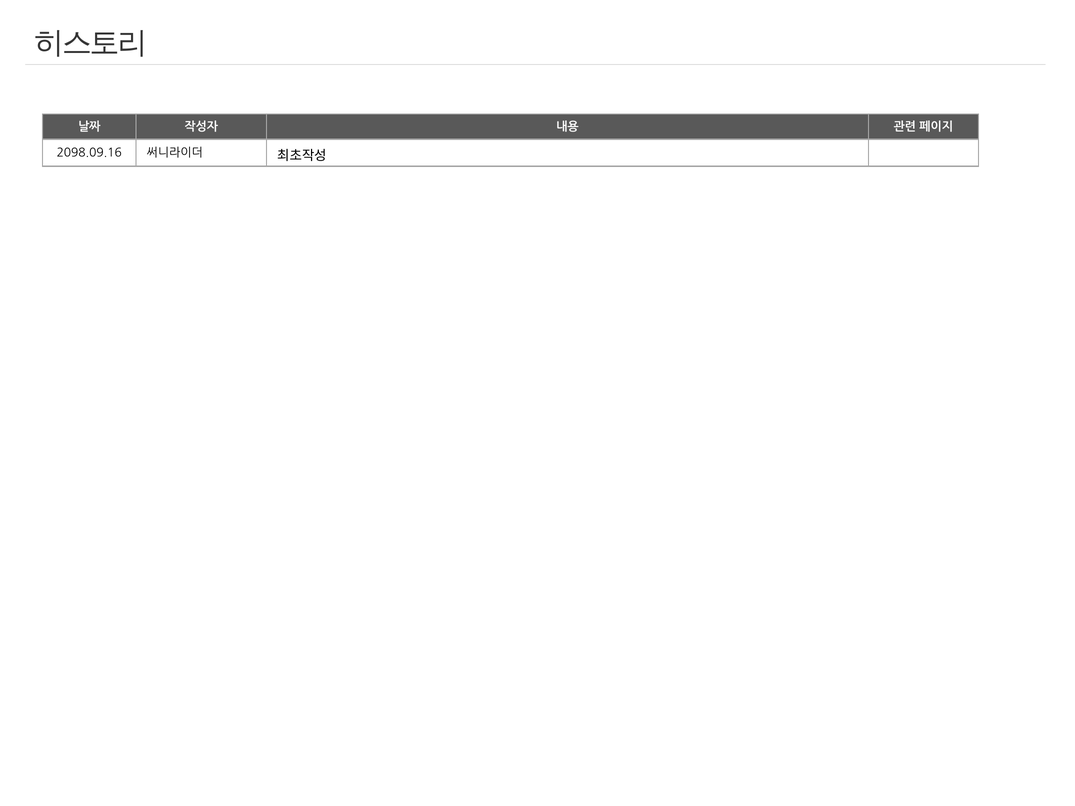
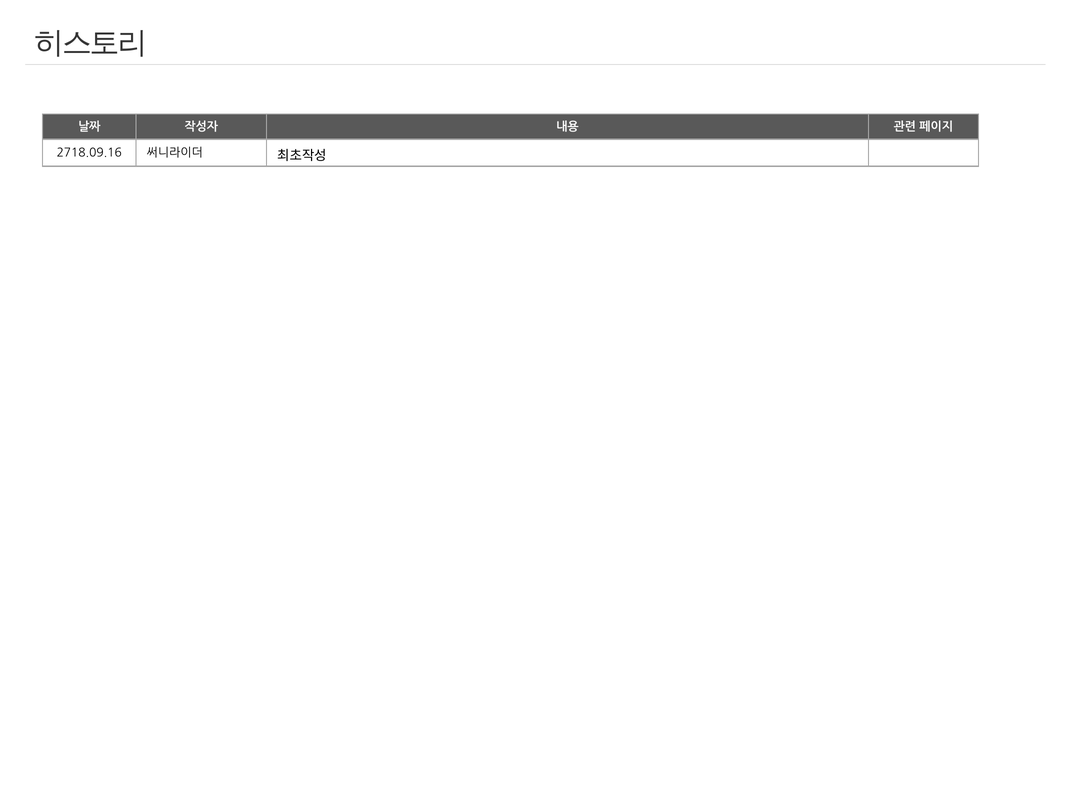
2098.09.16: 2098.09.16 -> 2718.09.16 (89, 153)
